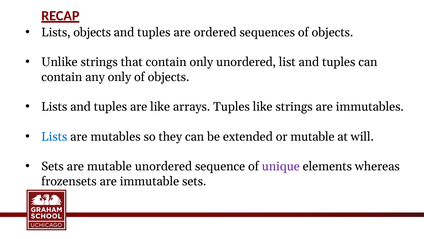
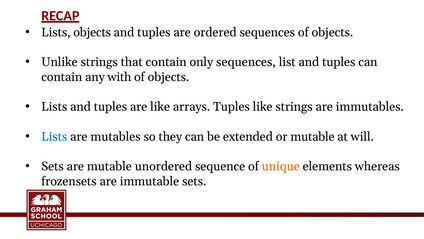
only unordered: unordered -> sequences (246, 62)
any only: only -> with (119, 77)
unique colour: purple -> orange (281, 166)
